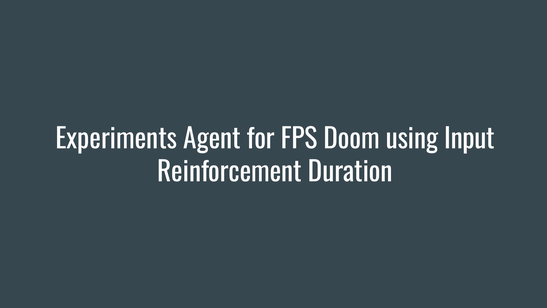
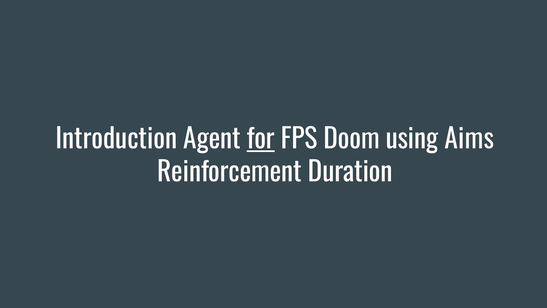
Experiments: Experiments -> Introduction (116, 139)
for underline: none -> present (261, 139)
Input: Input -> Aims (469, 139)
